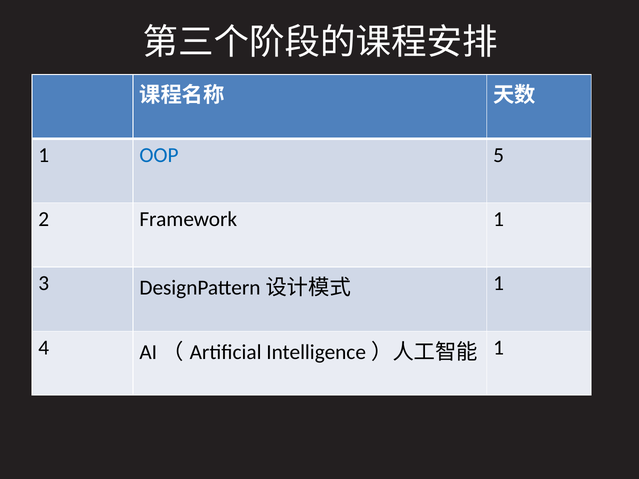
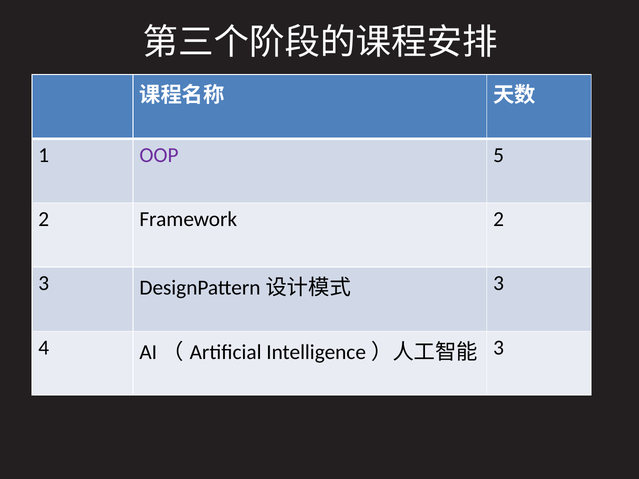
OOP colour: blue -> purple (159, 155)
Framework 1: 1 -> 2 (499, 219)
1: 1 -> 3 (499, 284)
1: 1 -> 3 (499, 348)
